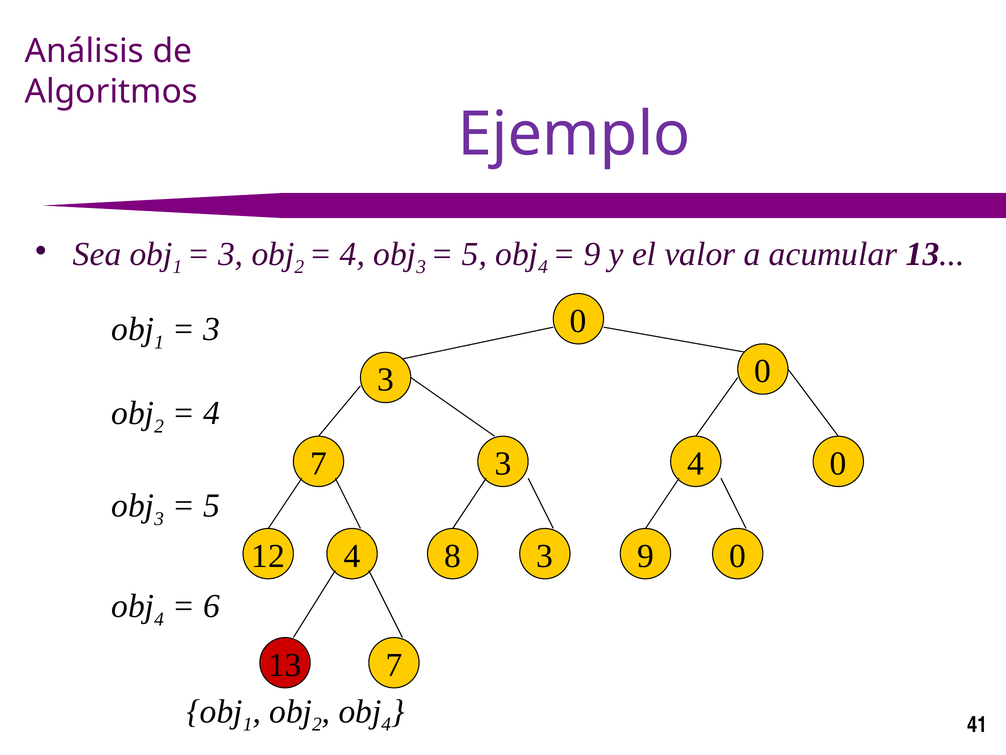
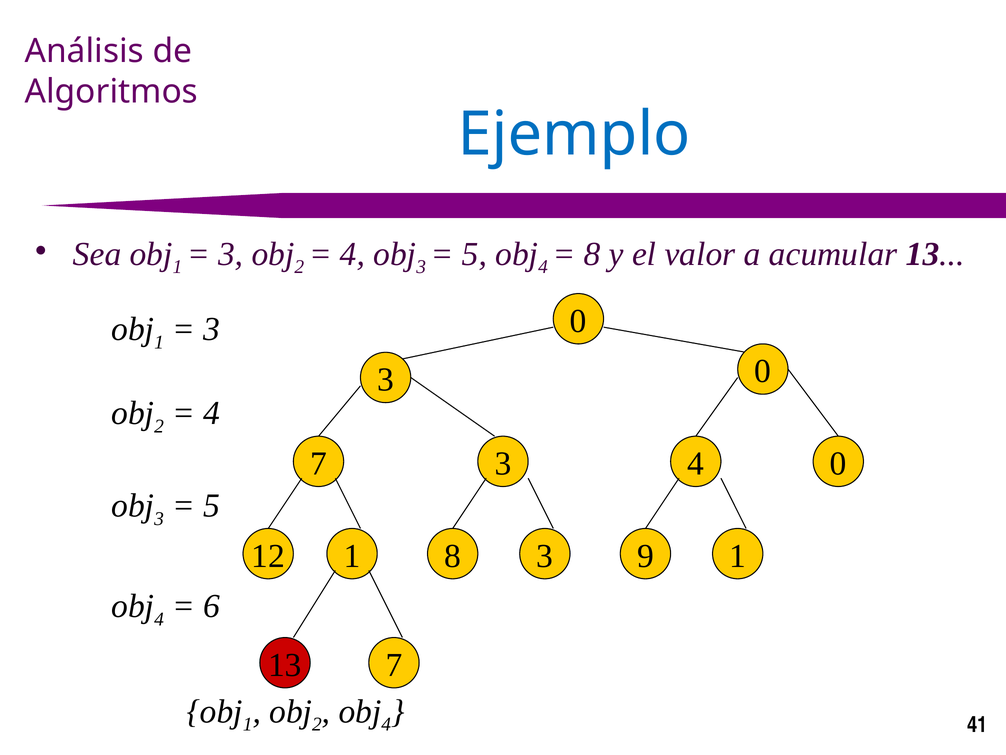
Ejemplo colour: purple -> blue (574, 134)
9: 9 -> 8 (592, 254)
12 4: 4 -> 1 (352, 556)
9 0: 0 -> 1 (738, 556)
